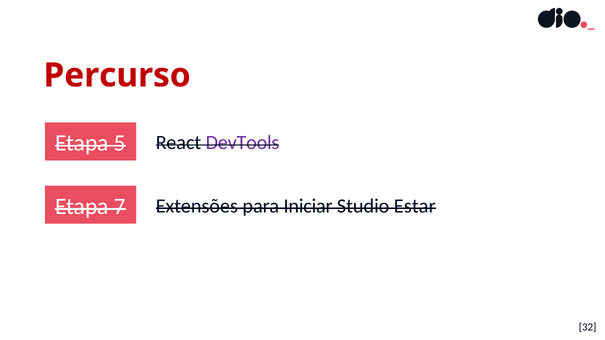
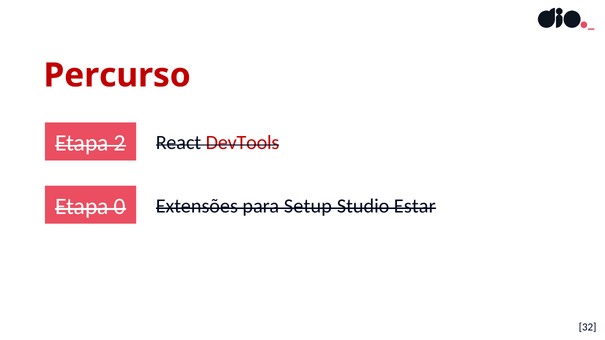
5: 5 -> 2 (120, 143)
DevTools colour: purple -> red (243, 143)
7: 7 -> 0 (120, 207)
Iniciar: Iniciar -> Setup (308, 206)
